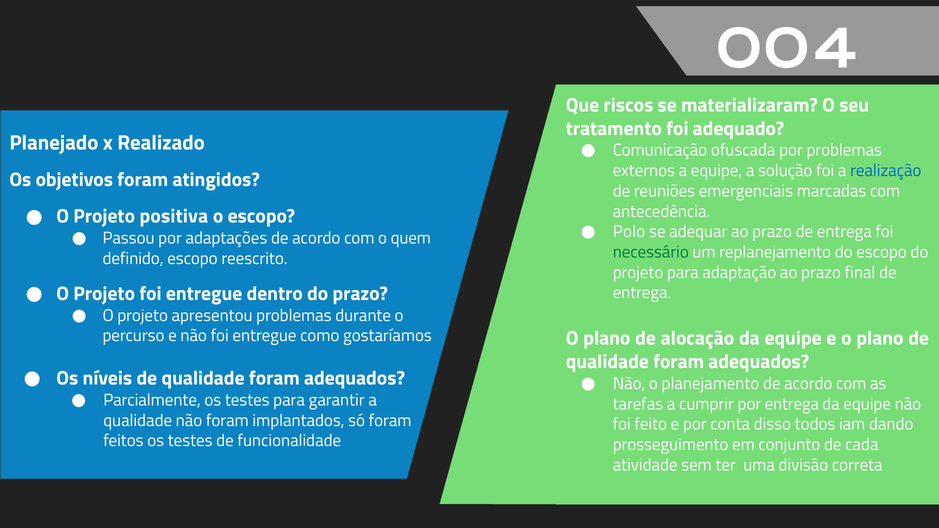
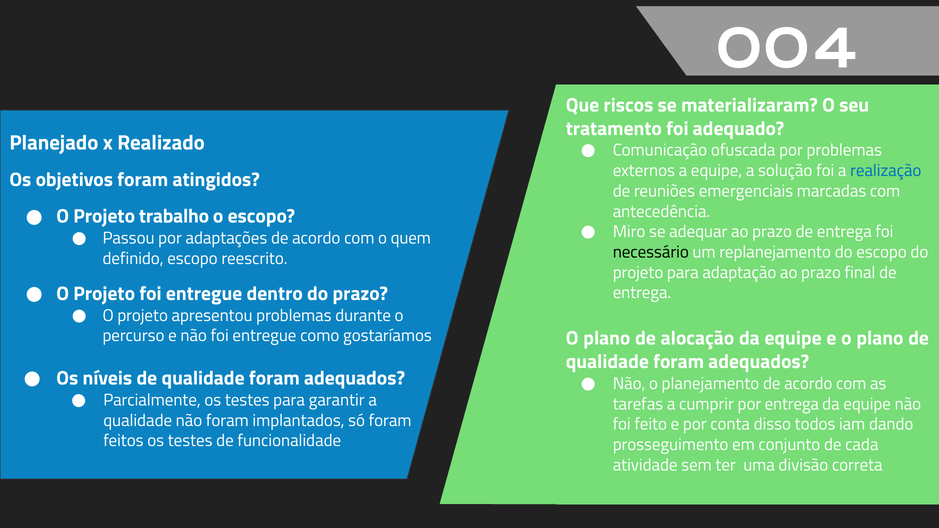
positiva: positiva -> trabalho (174, 217)
Polo: Polo -> Miro (629, 232)
necessário colour: green -> black (651, 252)
